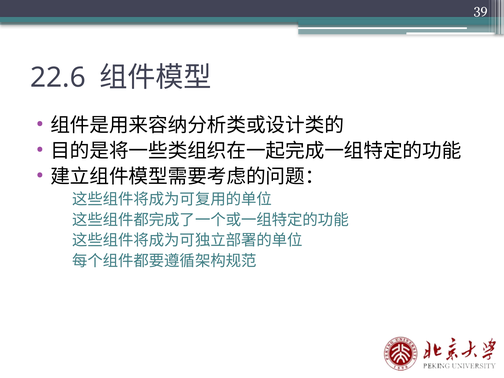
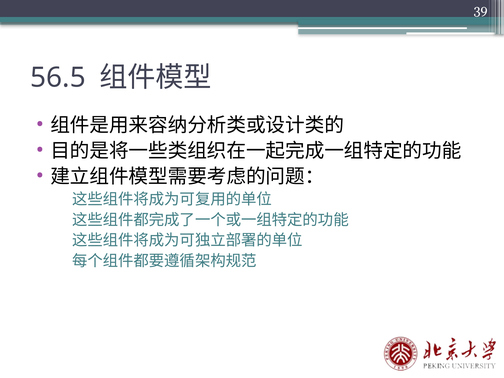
22.6: 22.6 -> 56.5 (58, 77)
